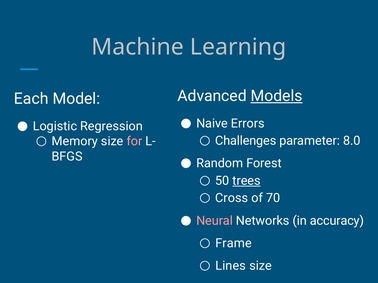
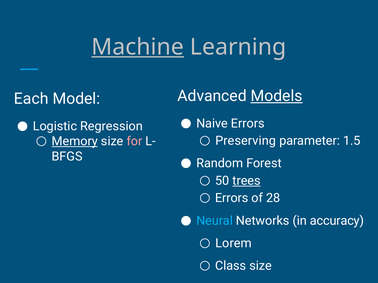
Machine underline: none -> present (138, 47)
Challenges: Challenges -> Preserving (246, 141)
8.0: 8.0 -> 1.5 (352, 141)
Memory underline: none -> present (75, 142)
Cross: Cross -> Errors (232, 198)
70: 70 -> 28 (273, 198)
Neural colour: pink -> light blue (215, 221)
Frame: Frame -> Lorem (234, 244)
Lines: Lines -> Class (231, 266)
